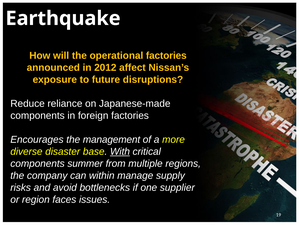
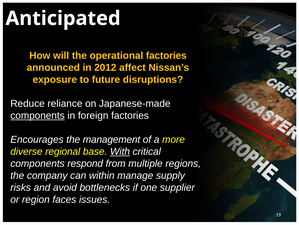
Earthquake: Earthquake -> Anticipated (63, 18)
components underline: none -> present (38, 115)
disaster: disaster -> regional (63, 151)
summer: summer -> respond (85, 163)
